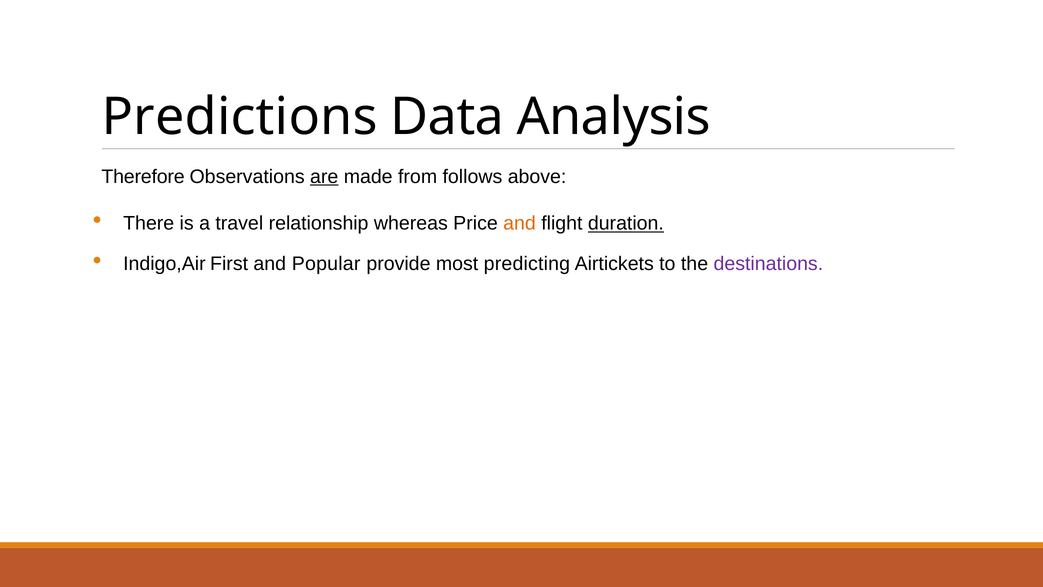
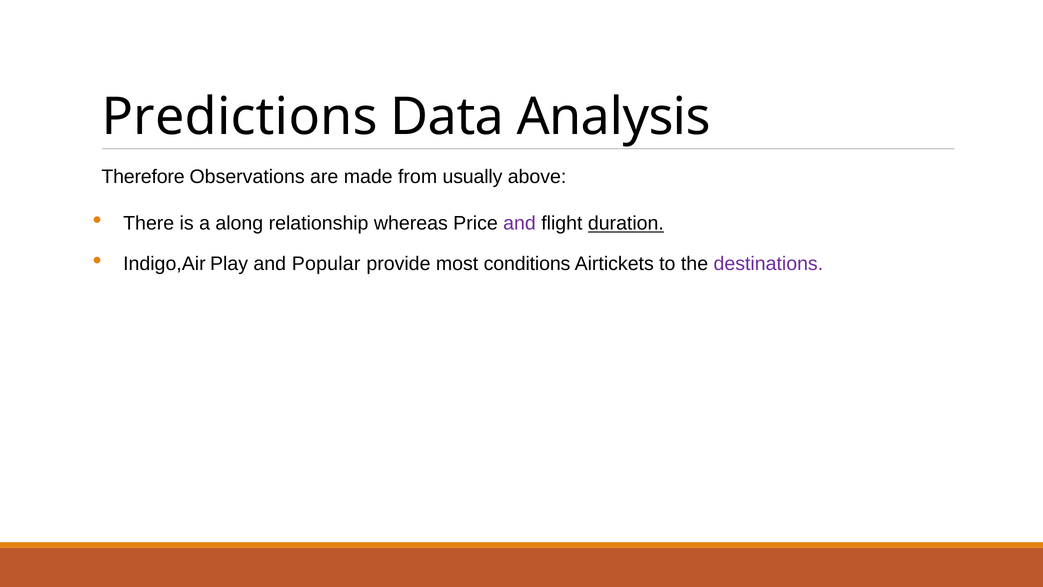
are underline: present -> none (324, 177)
follows: follows -> usually (472, 177)
travel: travel -> along (239, 223)
and colour: orange -> purple (520, 223)
First: First -> Play (229, 264)
predicting: predicting -> conditions (527, 264)
